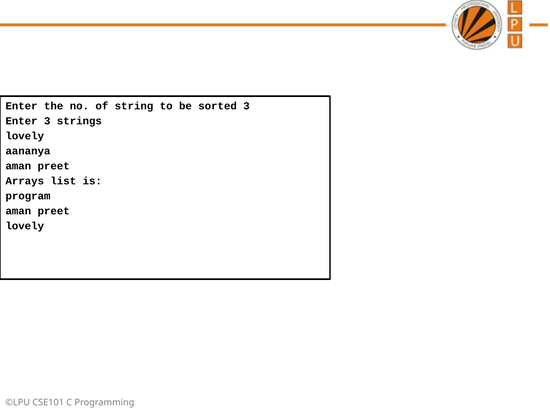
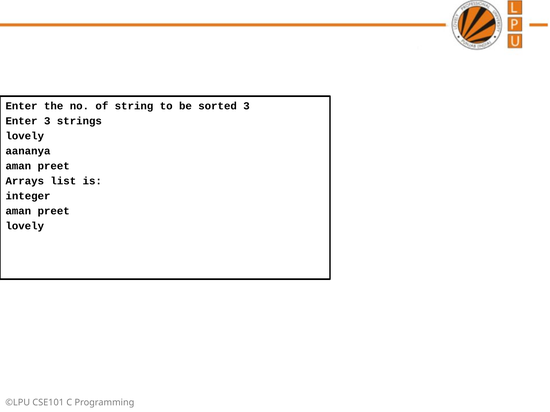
program: program -> integer (28, 196)
